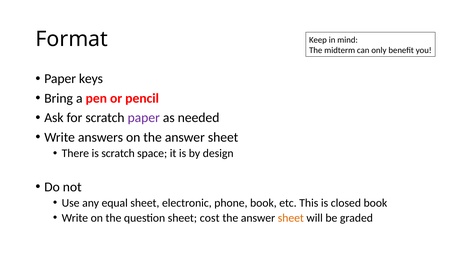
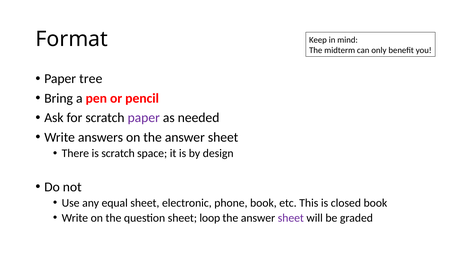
keys: keys -> tree (91, 79)
cost: cost -> loop (210, 218)
sheet colour: orange -> purple (291, 218)
